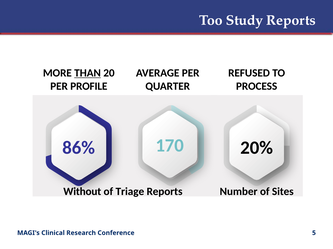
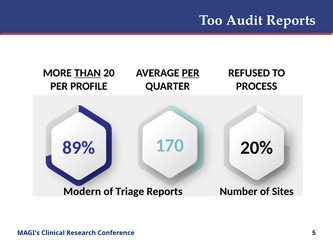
Study: Study -> Audit (244, 20)
PER underline: none -> present (191, 73)
86%: 86% -> 89% (79, 148)
Without: Without -> Modern (82, 192)
